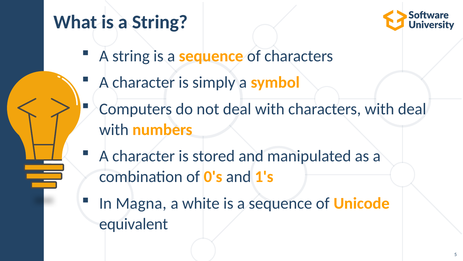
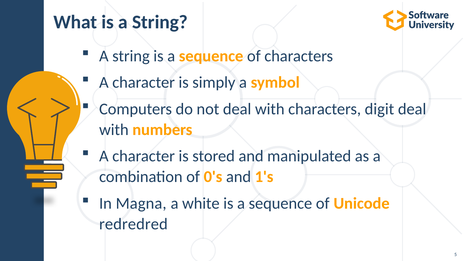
characters with: with -> digit (379, 109)
equivalent: equivalent -> redredred (133, 223)
